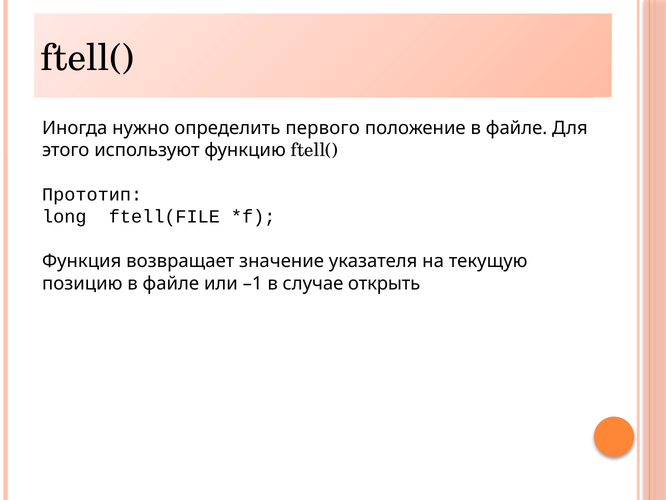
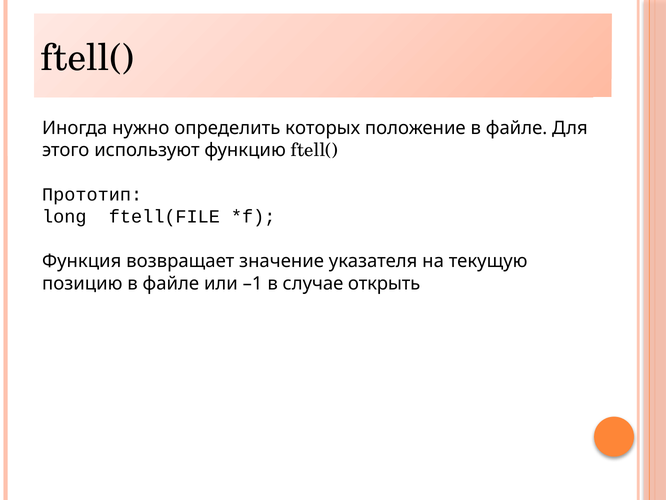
первого: первого -> которых (323, 128)
